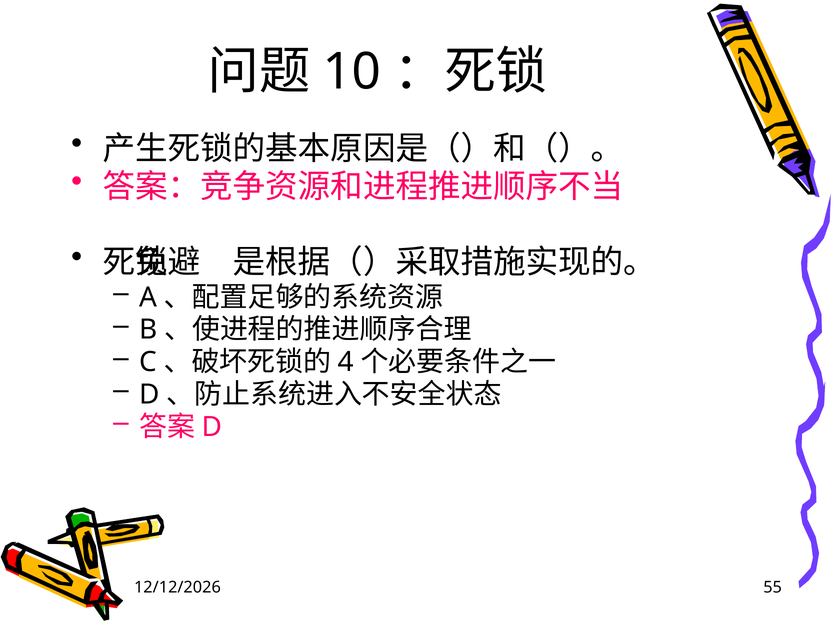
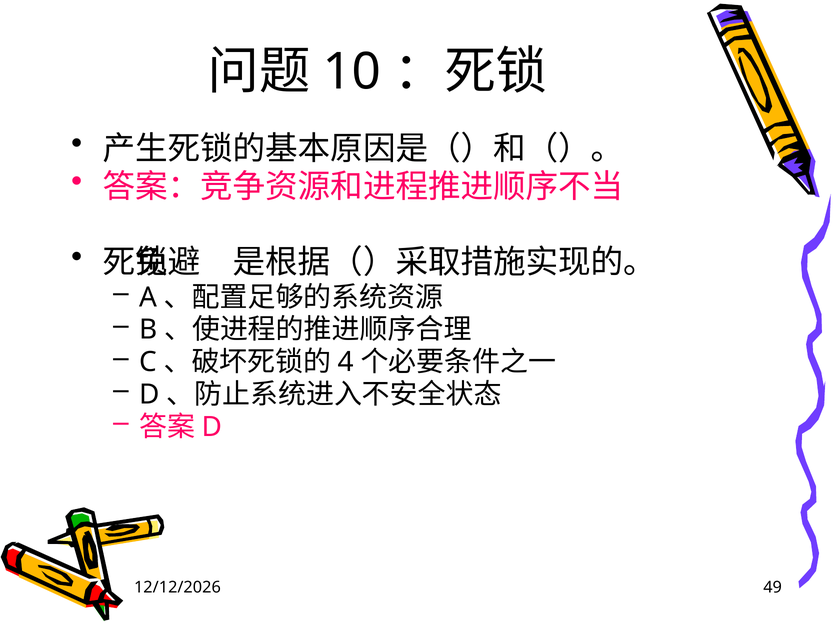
55: 55 -> 49 (773, 588)
